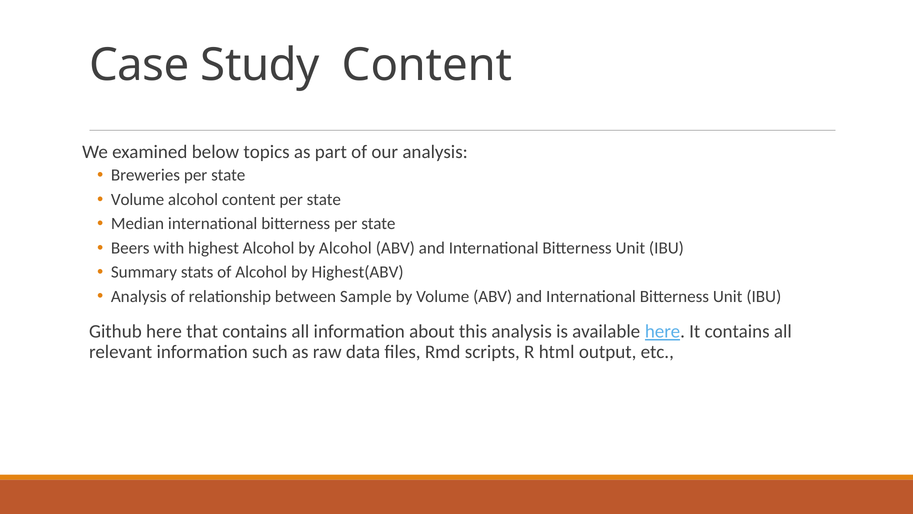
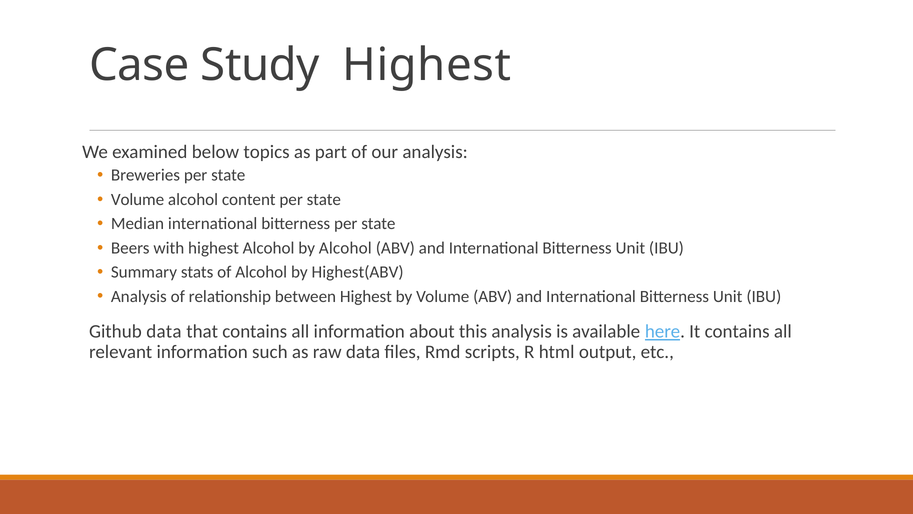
Study Content: Content -> Highest (427, 65)
between Sample: Sample -> Highest (366, 296)
Github here: here -> data (164, 331)
